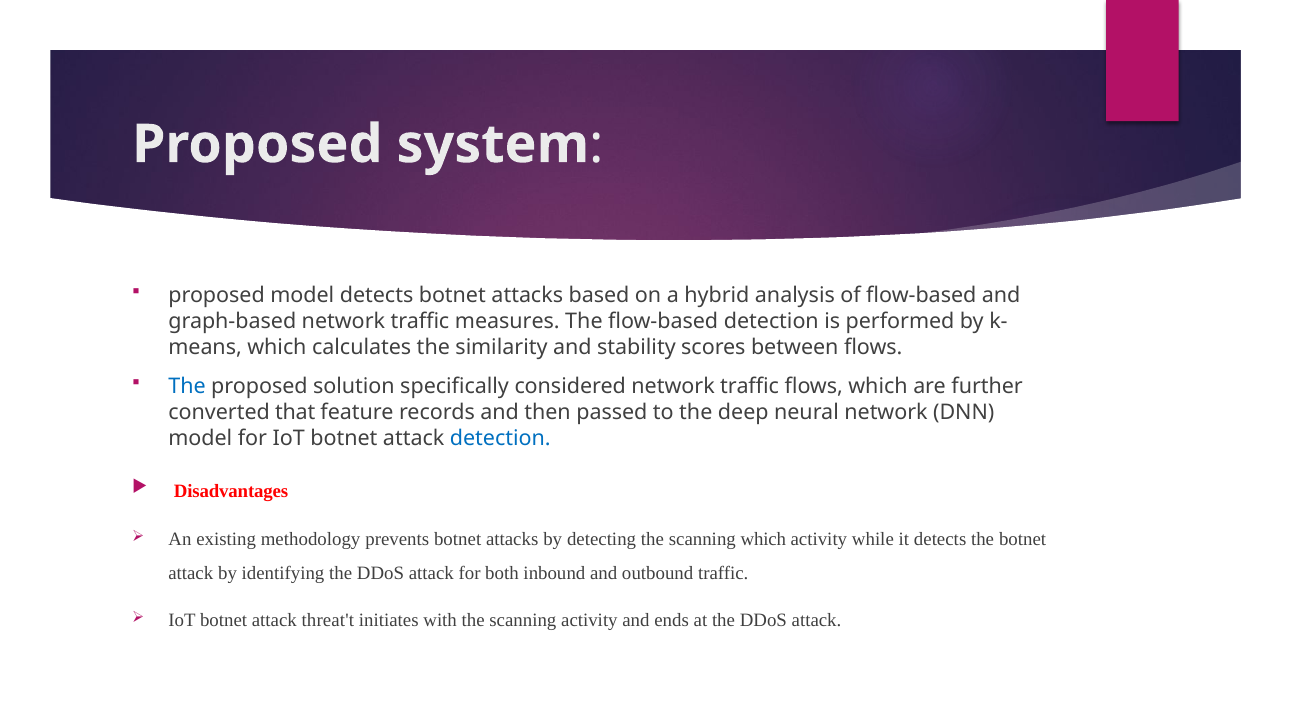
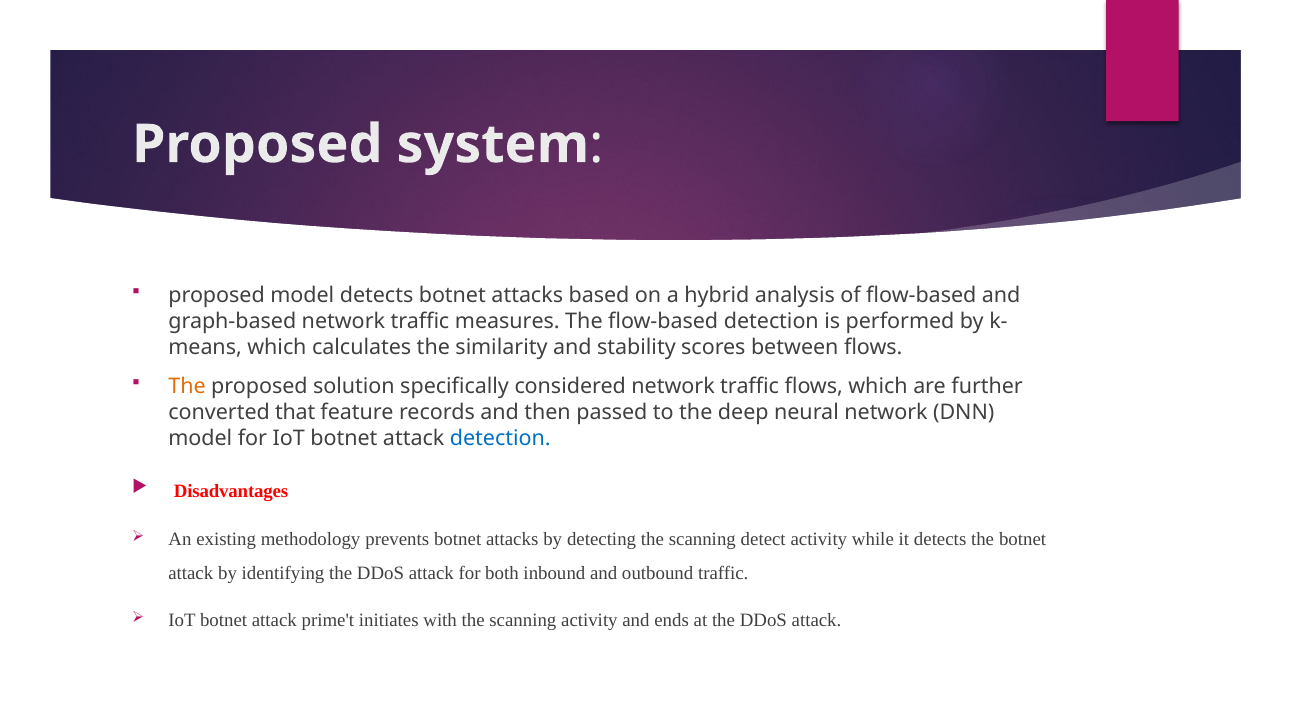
The colour: blue -> orange (187, 386)
scanning which: which -> detect (763, 539)
threat't: threat't -> prime't (328, 620)
